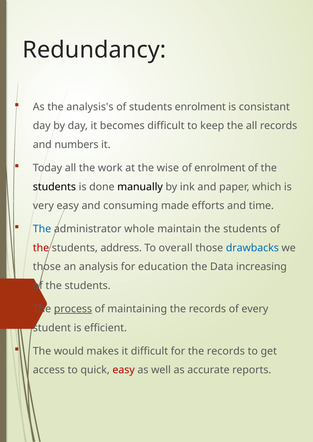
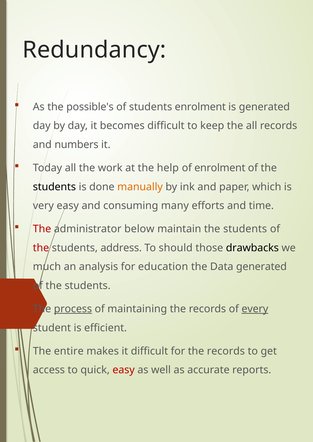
analysis's: analysis's -> possible's (90, 107)
is consistant: consistant -> generated (264, 107)
wise: wise -> help (168, 168)
manually colour: black -> orange (140, 187)
made: made -> many (175, 206)
The colour: blue -> red (42, 229)
whole: whole -> below (139, 229)
overall: overall -> should (176, 248)
drawbacks colour: blue -> black (252, 248)
those: those -> much (47, 267)
Data increasing: increasing -> generated (261, 267)
every underline: none -> present (255, 309)
would: would -> entire (69, 352)
